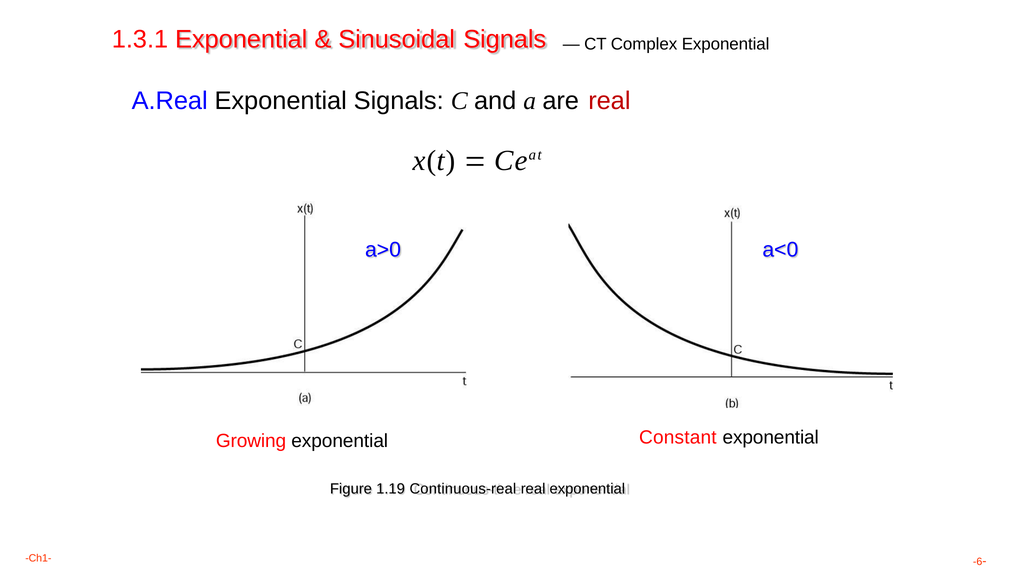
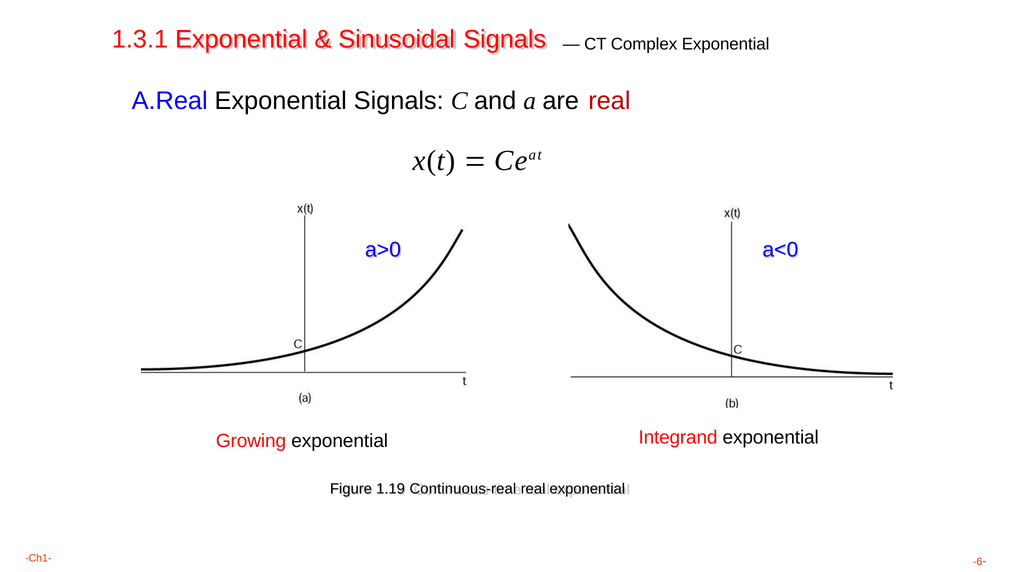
Constant: Constant -> Integrand (678, 438)
